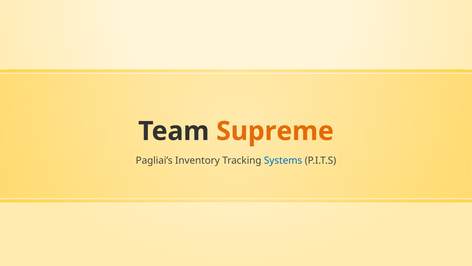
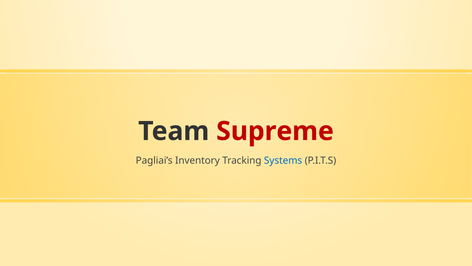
Supreme colour: orange -> red (275, 131)
